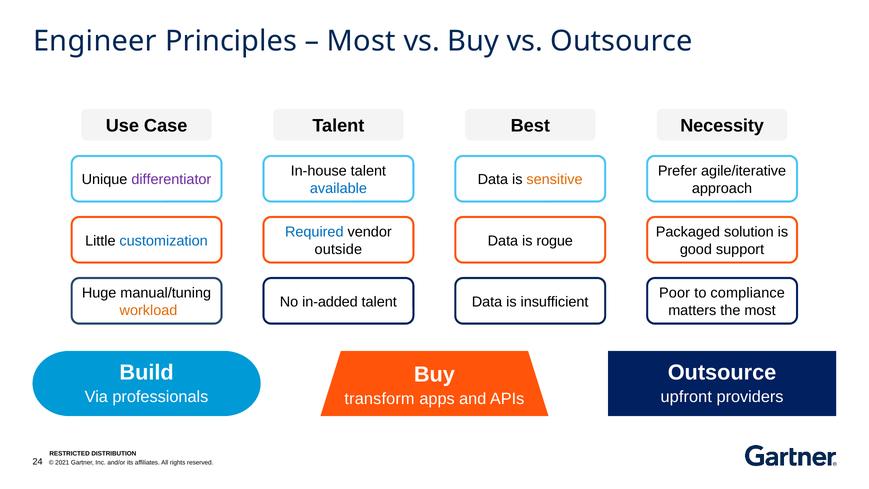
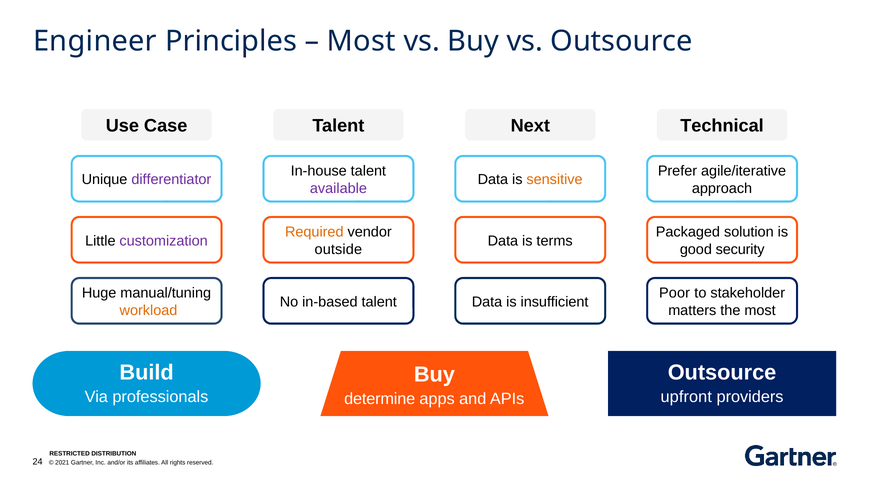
Best: Best -> Next (530, 126)
Necessity: Necessity -> Technical (722, 126)
available colour: blue -> purple (338, 188)
Required colour: blue -> orange (314, 232)
customization colour: blue -> purple (164, 241)
rogue: rogue -> terms (555, 241)
support: support -> security (740, 249)
compliance: compliance -> stakeholder (748, 293)
in-added: in-added -> in-based (330, 302)
transform: transform -> determine (380, 399)
